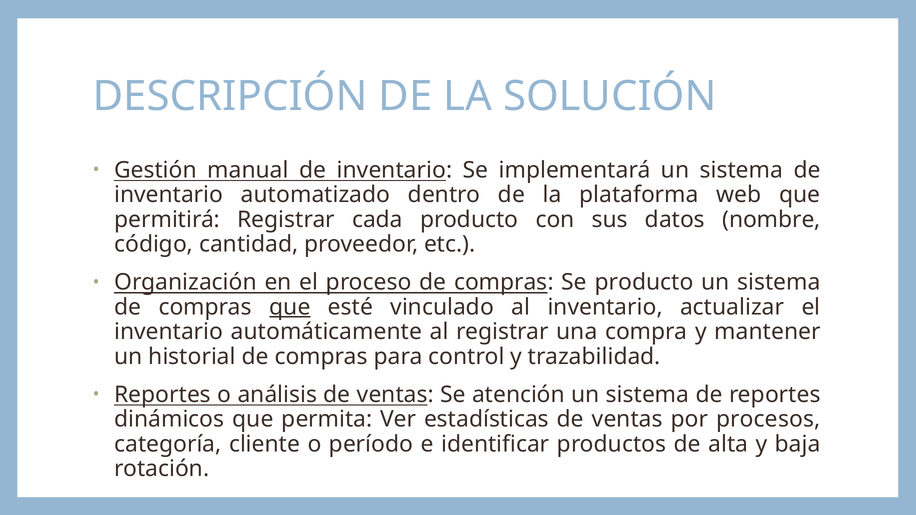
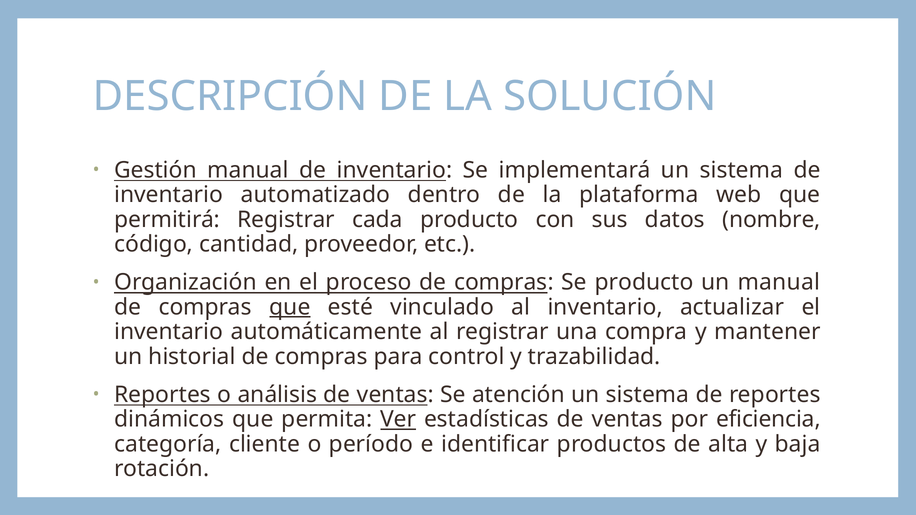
sistema: sistema -> manual (779, 282)
Ver underline: none -> present (398, 419)
procesos: procesos -> eficiencia (768, 419)
